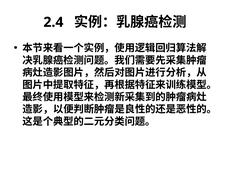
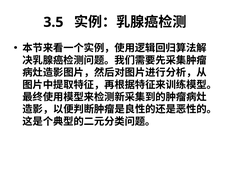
2.4: 2.4 -> 3.5 (53, 22)
